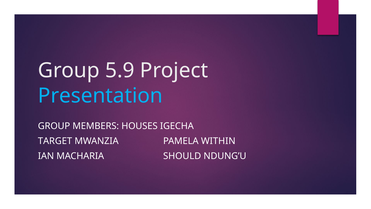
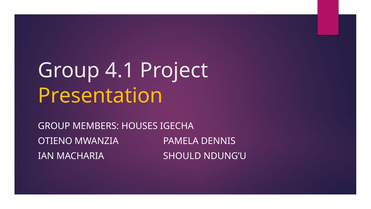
5.9: 5.9 -> 4.1 (120, 70)
Presentation colour: light blue -> yellow (100, 96)
TARGET: TARGET -> OTIENO (55, 141)
WITHIN: WITHIN -> DENNIS (218, 141)
